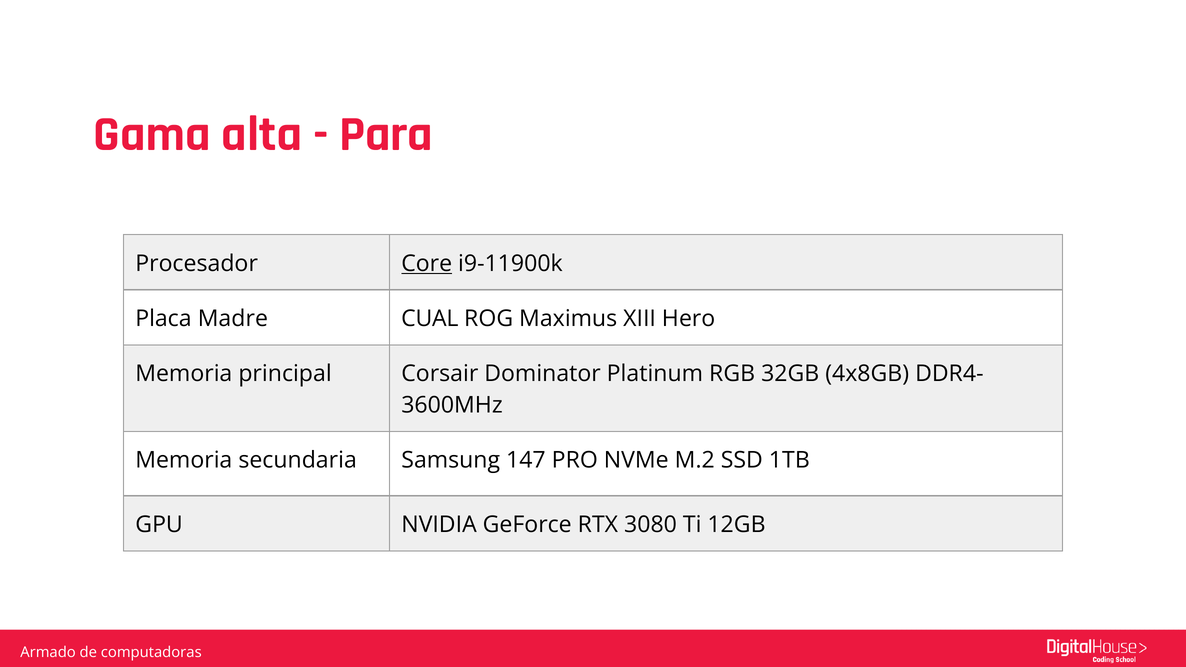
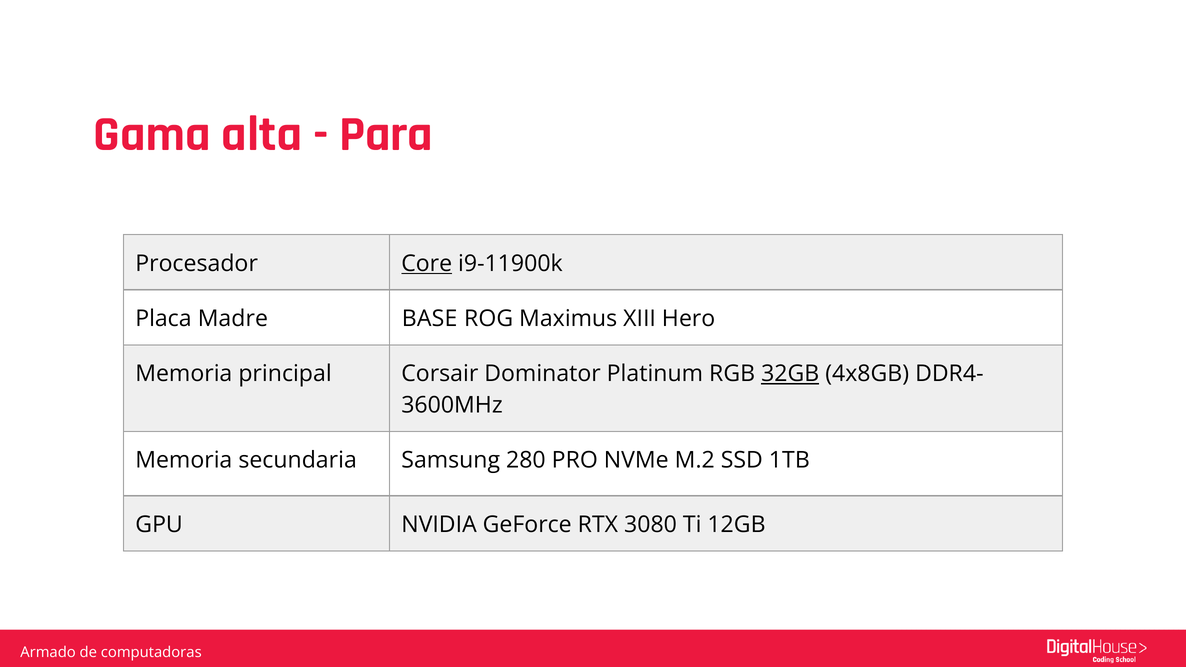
CUAL: CUAL -> BASE (430, 319)
32GB underline: none -> present (790, 374)
147: 147 -> 280 (526, 460)
